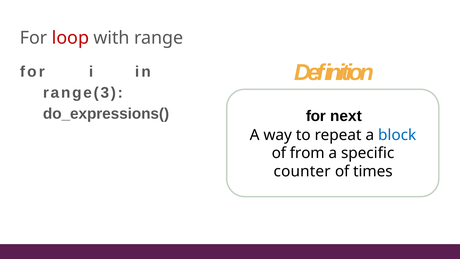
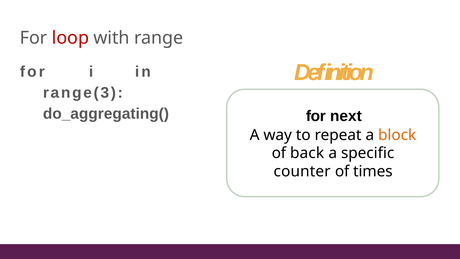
do_expressions(: do_expressions( -> do_aggregating( (106, 114)
block colour: blue -> orange (397, 135)
from: from -> back (307, 153)
